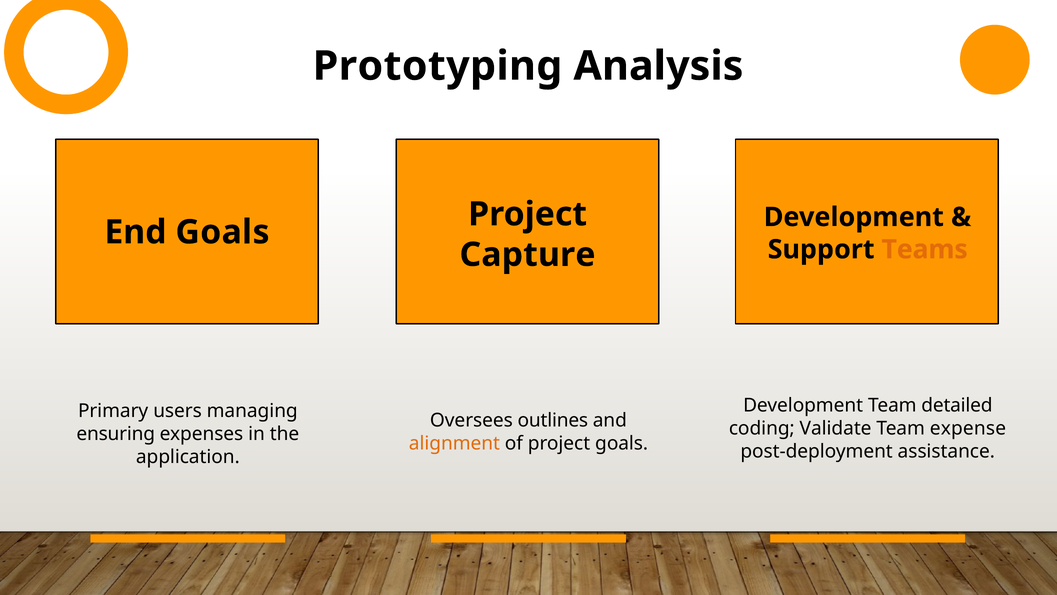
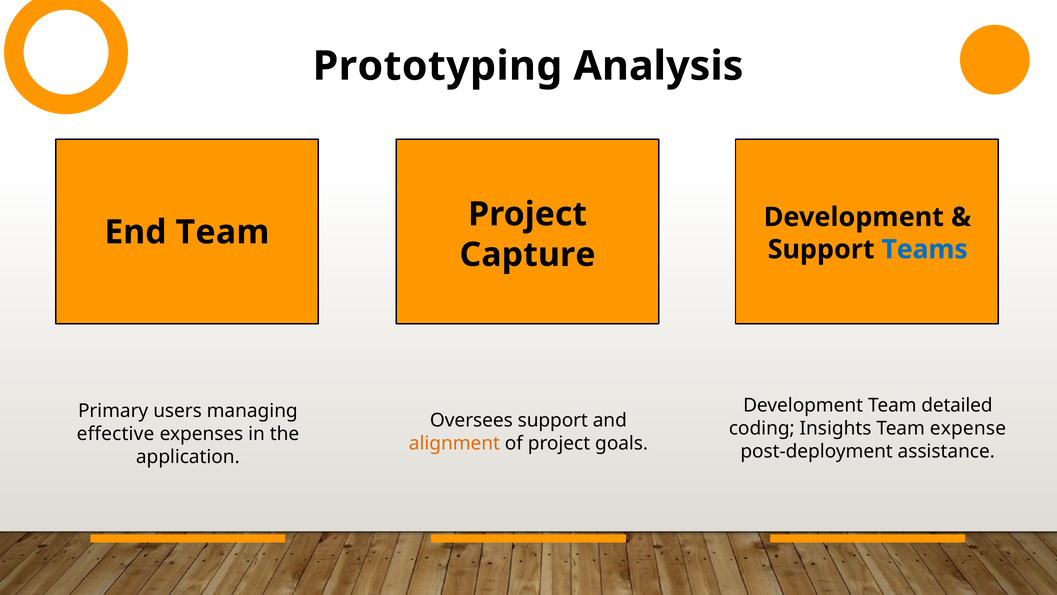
End Goals: Goals -> Team (222, 232)
Teams colour: orange -> blue (925, 249)
Oversees outlines: outlines -> support (553, 420)
Validate: Validate -> Insights (836, 428)
ensuring: ensuring -> effective (116, 434)
